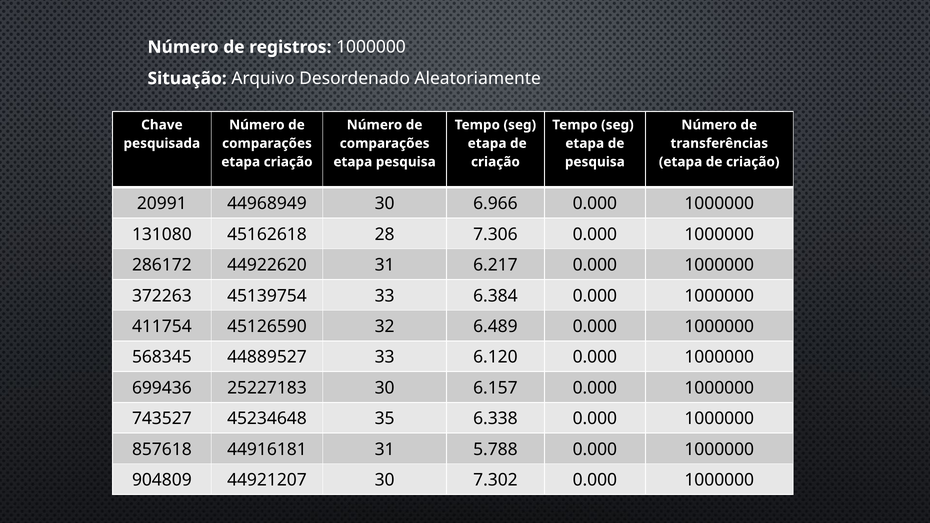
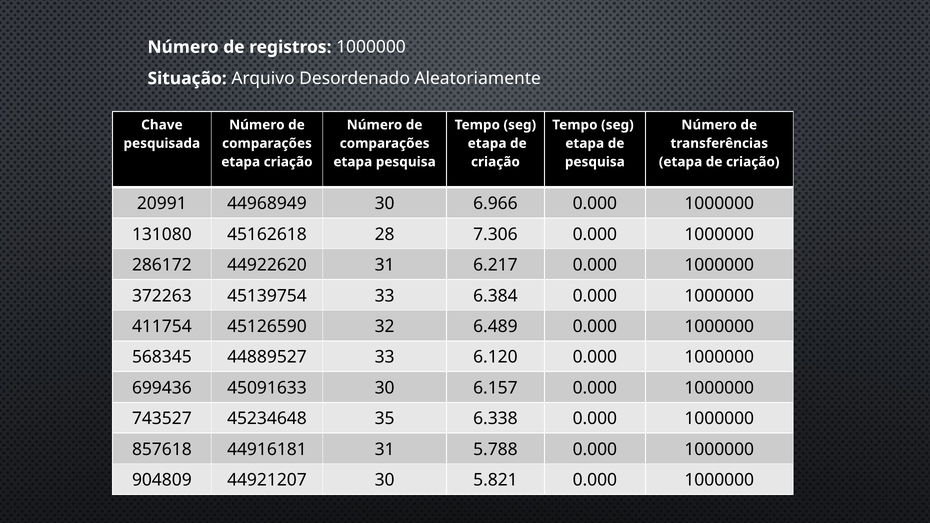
25227183: 25227183 -> 45091633 (267, 388)
7.302: 7.302 -> 5.821 (495, 480)
